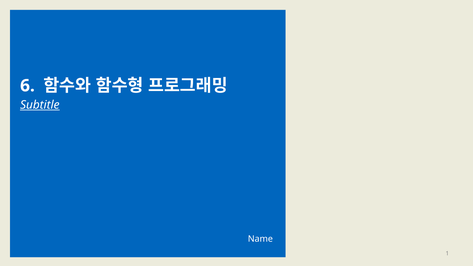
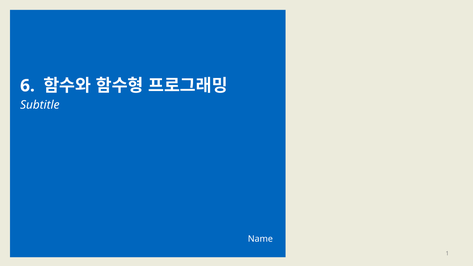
Subtitle underline: present -> none (40, 105)
